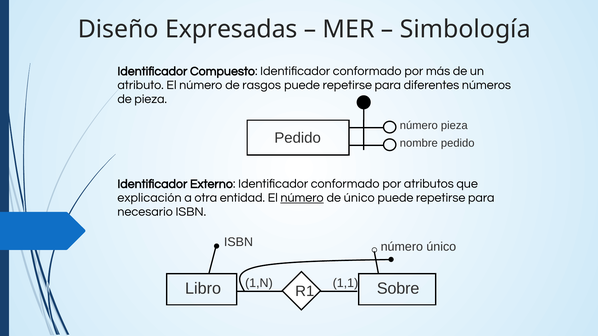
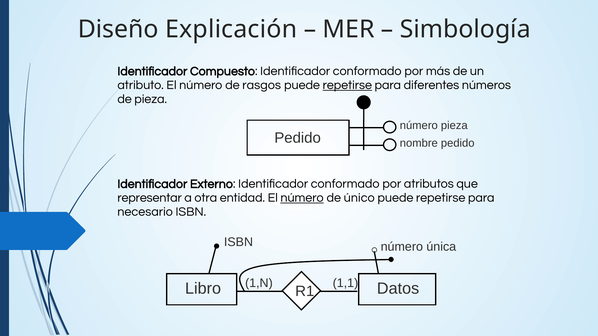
Expresadas: Expresadas -> Explicación (231, 29)
repetirse underline: none -> present (347, 85)
explicación: explicación -> representar (150, 198)
número único: único -> única (441, 247)
Sobre: Sobre -> Datos (398, 289)
